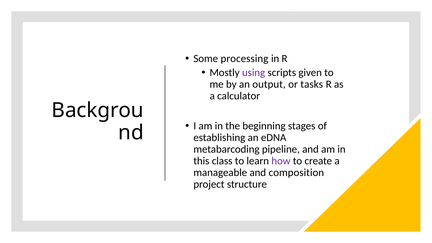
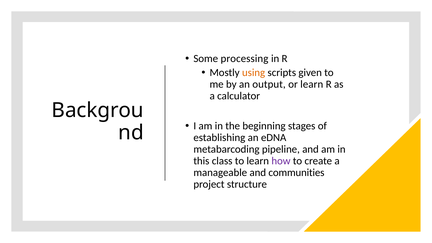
using colour: purple -> orange (254, 73)
or tasks: tasks -> learn (312, 84)
composition: composition -> communities (296, 173)
